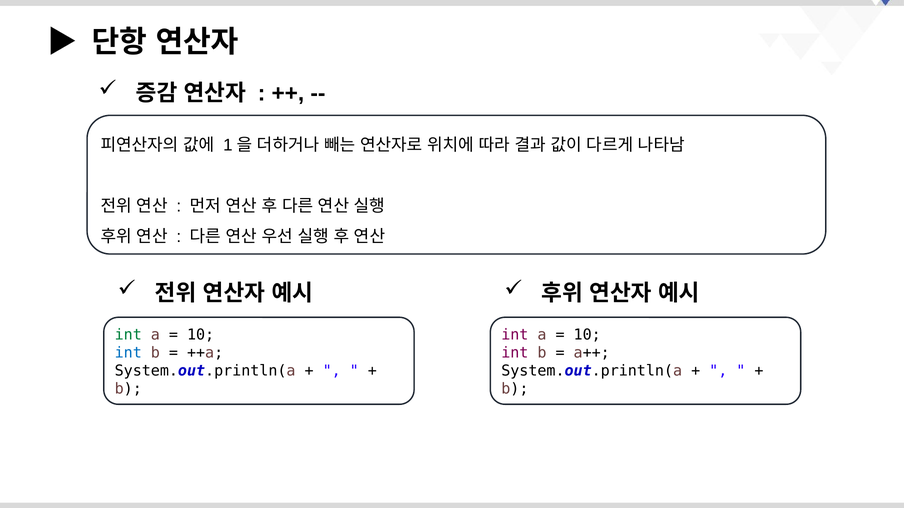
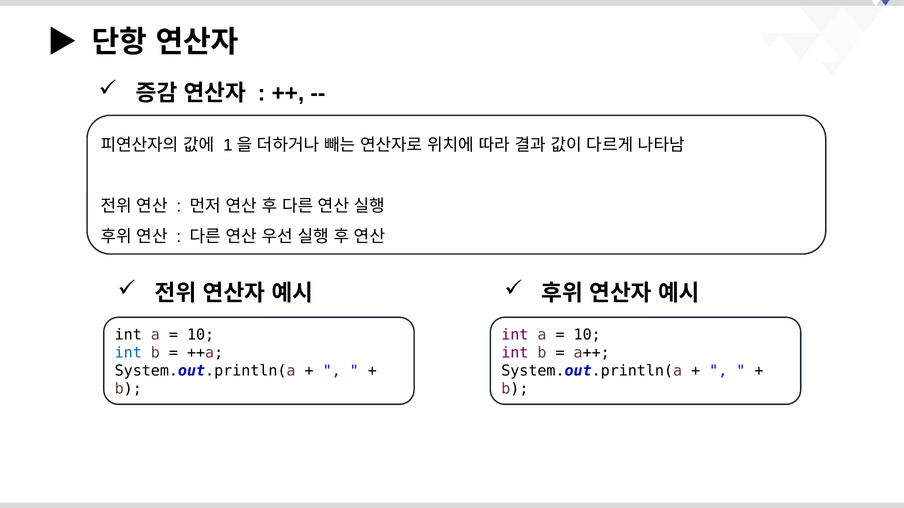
int colour: green -> black (128, 335)
